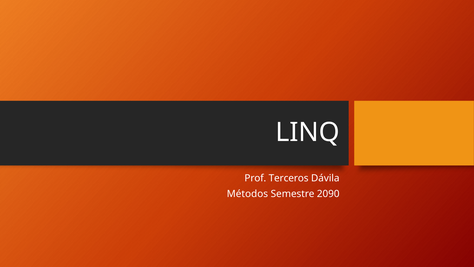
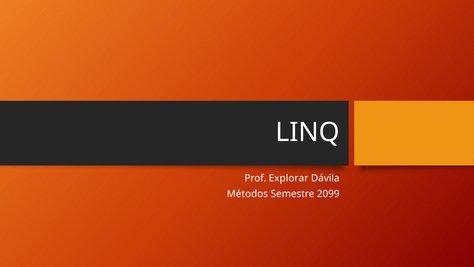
Terceros: Terceros -> Explorar (289, 178)
2090: 2090 -> 2099 (328, 193)
